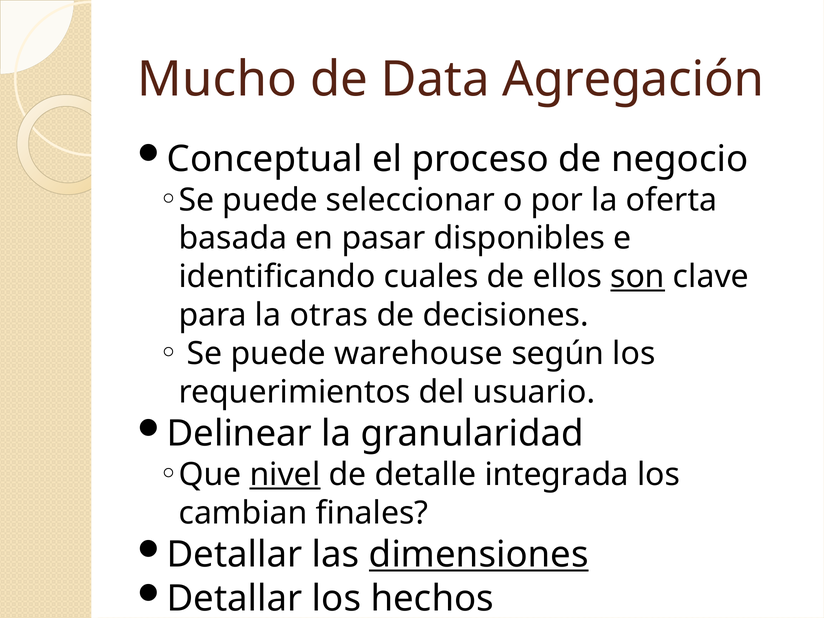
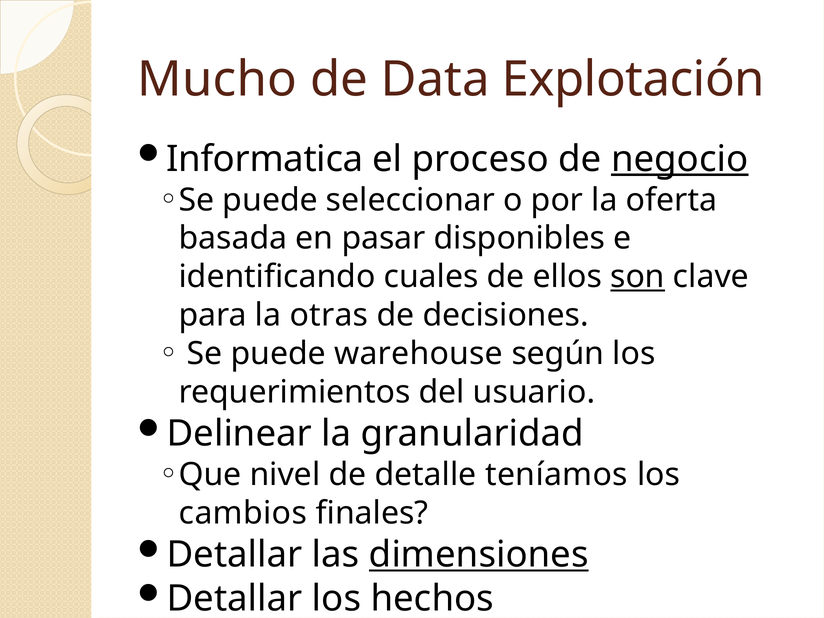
Agregación: Agregación -> Explotación (633, 80)
Conceptual: Conceptual -> Informatica (265, 159)
negocio underline: none -> present (680, 159)
nivel underline: present -> none (285, 475)
integrada: integrada -> teníamos (557, 475)
cambian: cambian -> cambios (243, 513)
